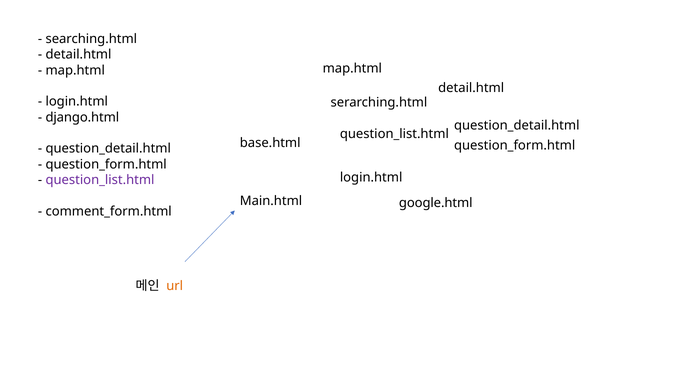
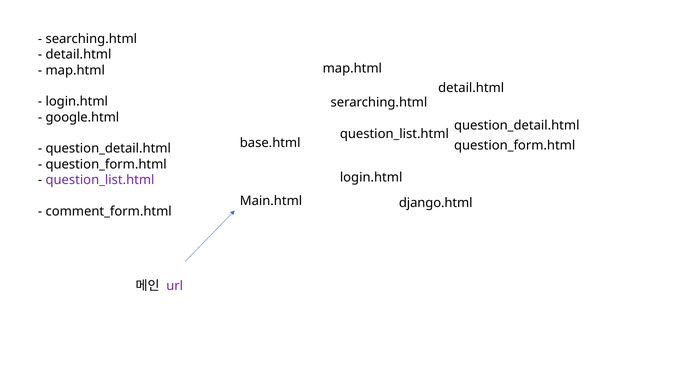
django.html: django.html -> google.html (82, 117)
google.html: google.html -> django.html (436, 203)
url colour: orange -> purple (175, 285)
